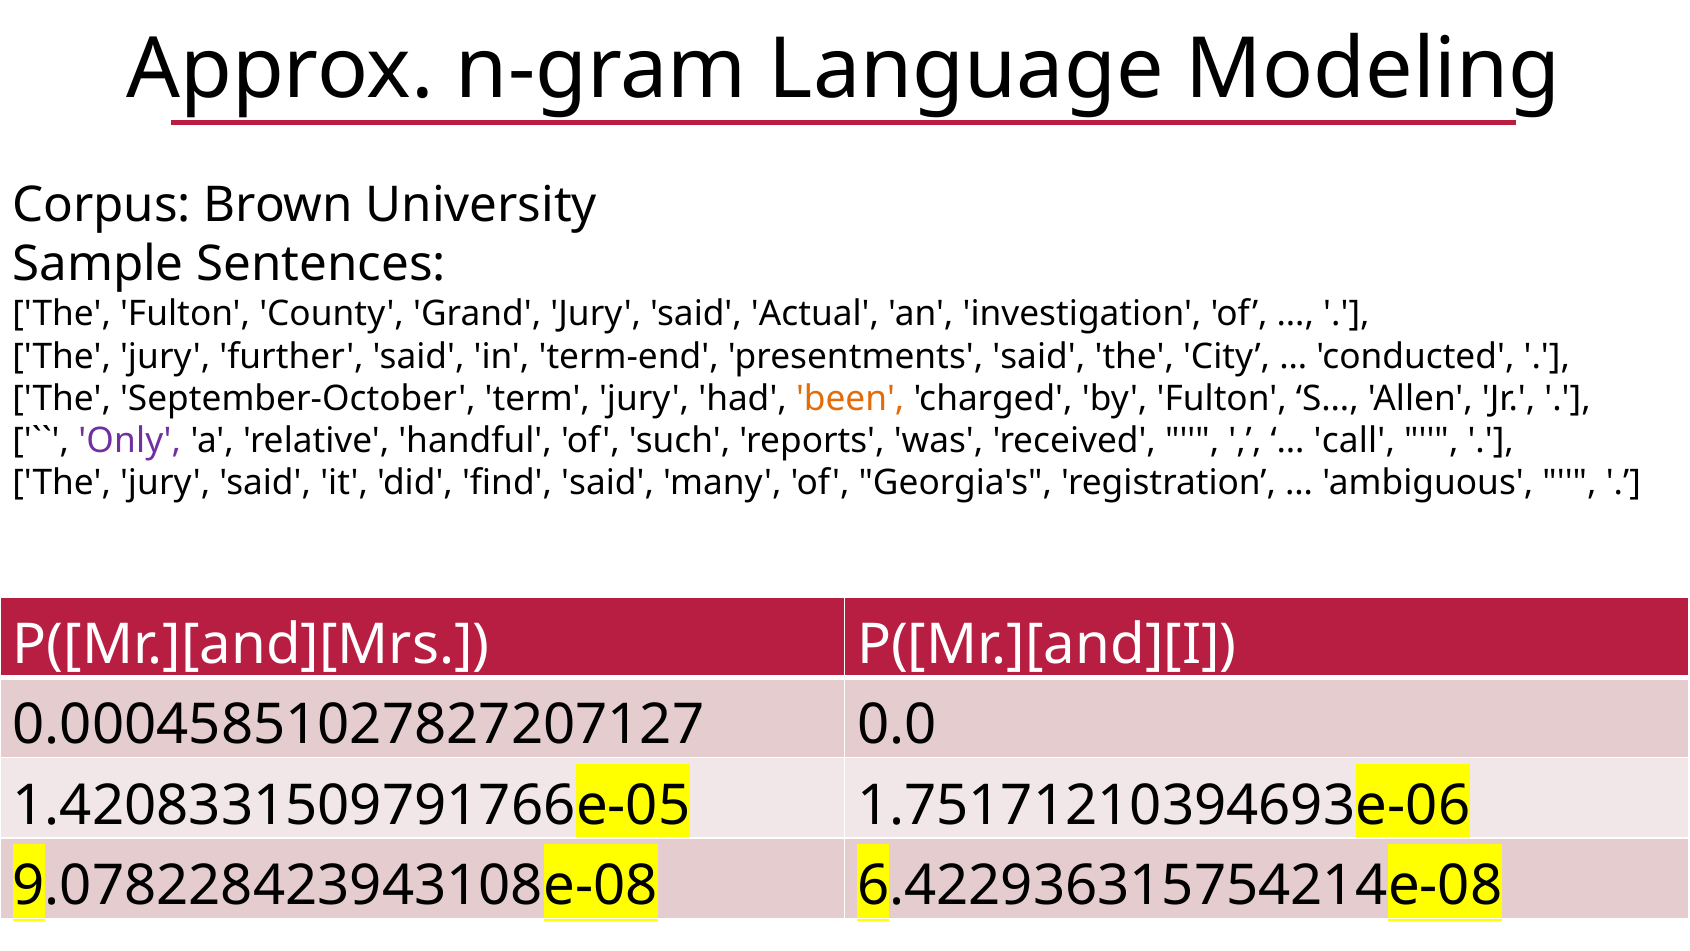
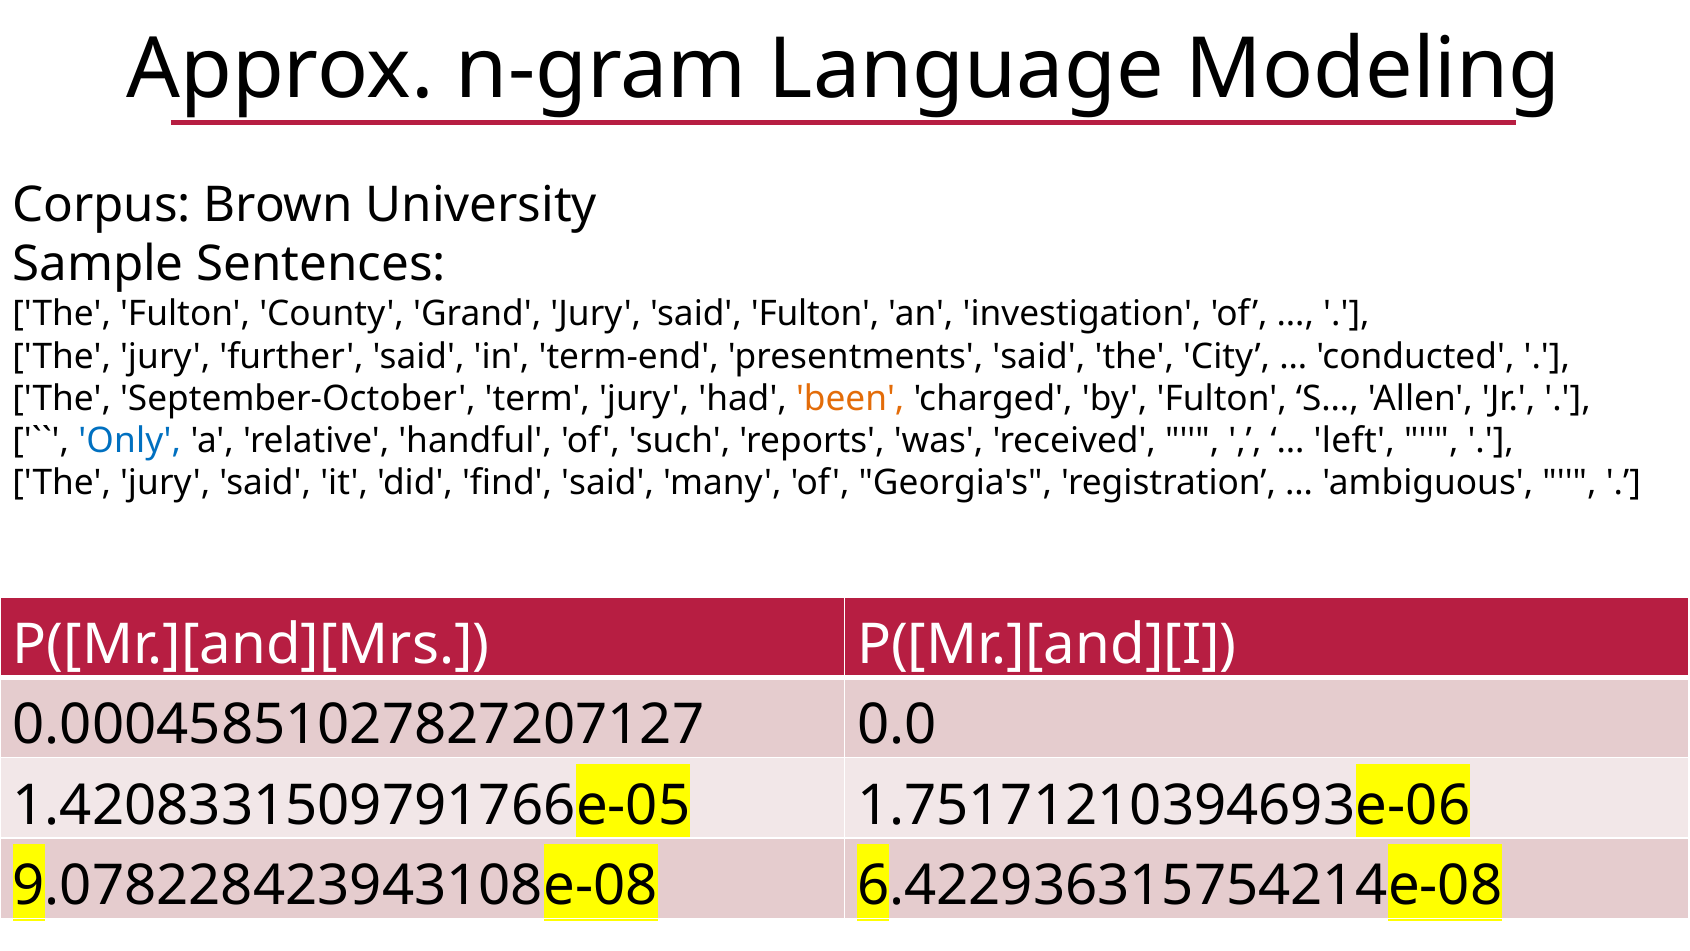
said Actual: Actual -> Fulton (815, 314)
Only colour: purple -> blue (130, 441)
call: call -> left (1354, 441)
